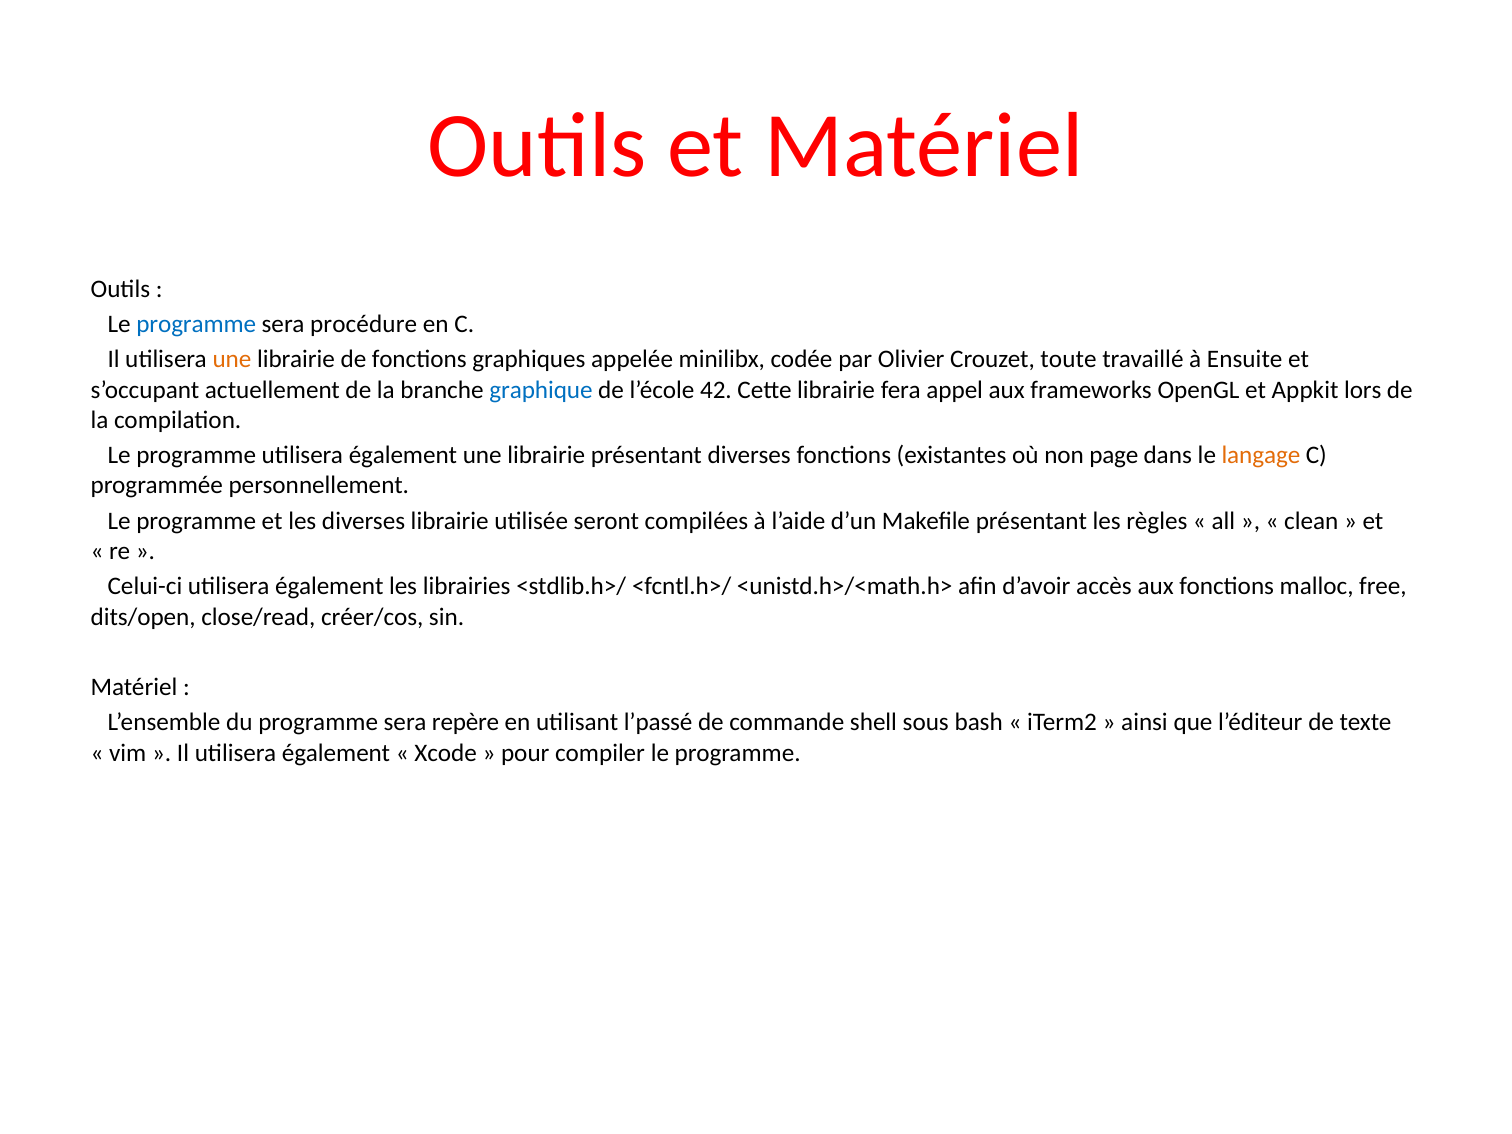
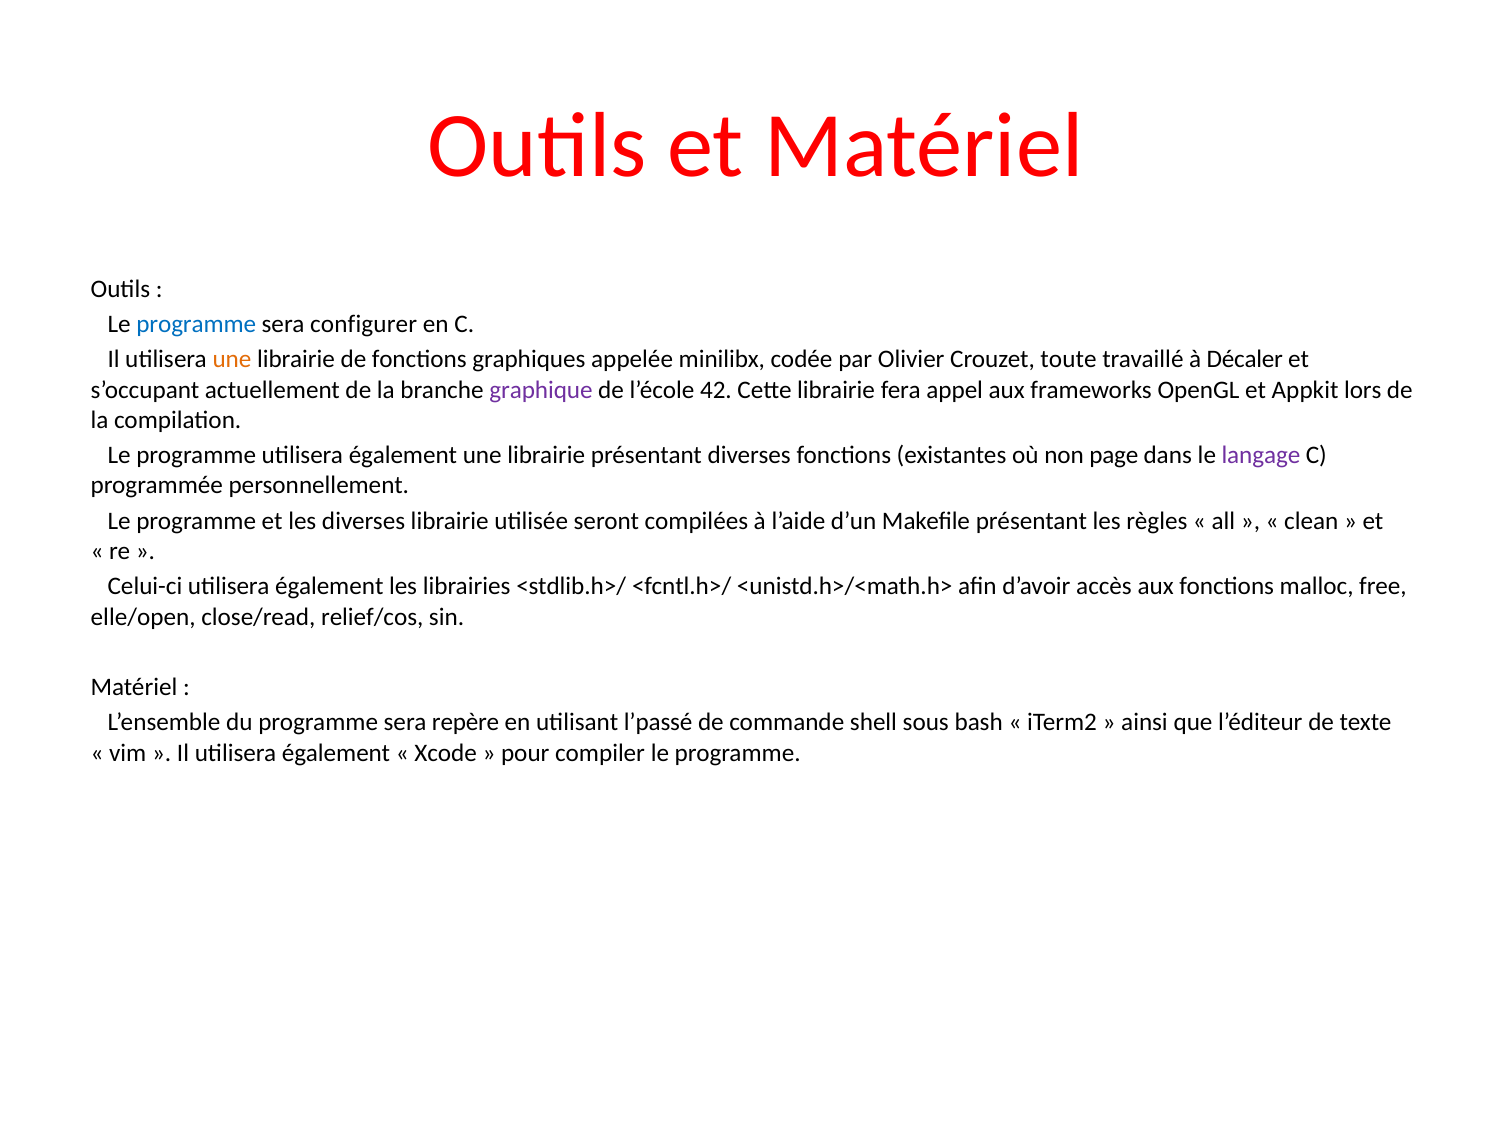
procédure: procédure -> configurer (364, 324)
Ensuite: Ensuite -> Décaler (1245, 360)
graphique colour: blue -> purple (541, 390)
langage colour: orange -> purple (1261, 455)
dits/open: dits/open -> elle/open (143, 617)
créer/cos: créer/cos -> relief/cos (372, 617)
